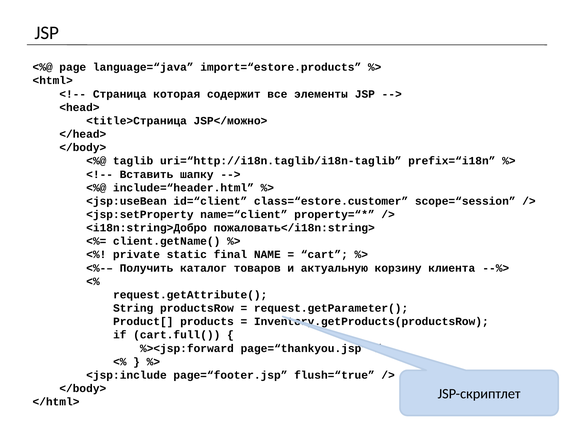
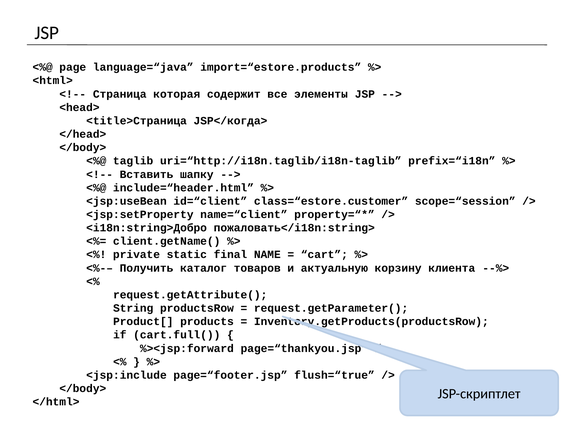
JSP</можно>: JSP</можно> -> JSP</когда> (230, 121)
